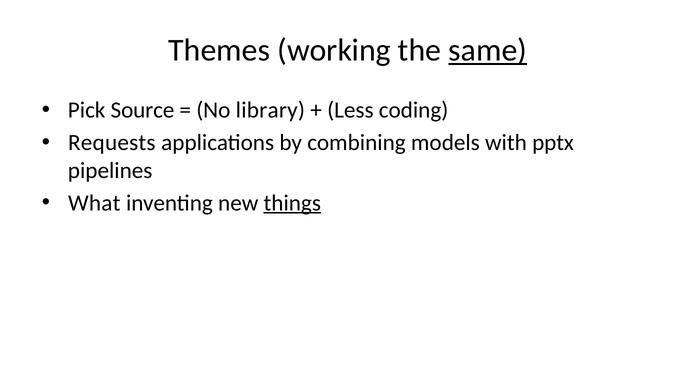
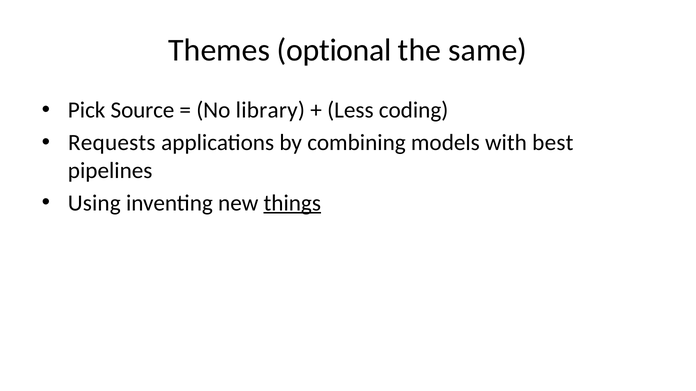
working: working -> optional (334, 50)
same underline: present -> none (488, 50)
pptx: pptx -> best (553, 143)
What: What -> Using (94, 203)
